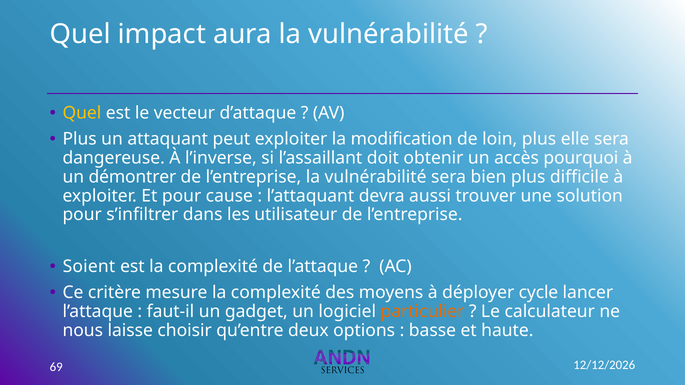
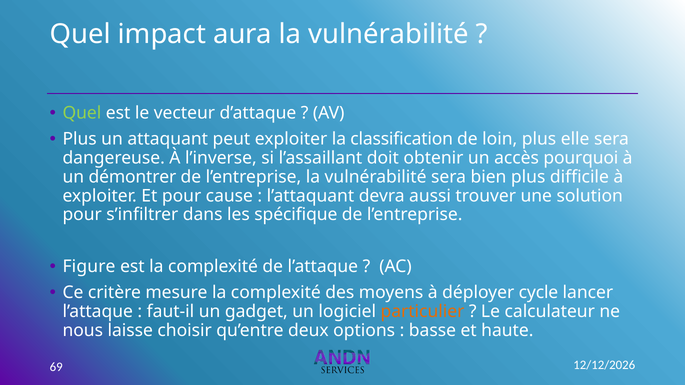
Quel colour: yellow -> light green (82, 113)
modification: modification -> classification (402, 139)
utilisateur: utilisateur -> spécifique (296, 215)
Soient: Soient -> Figure (89, 267)
